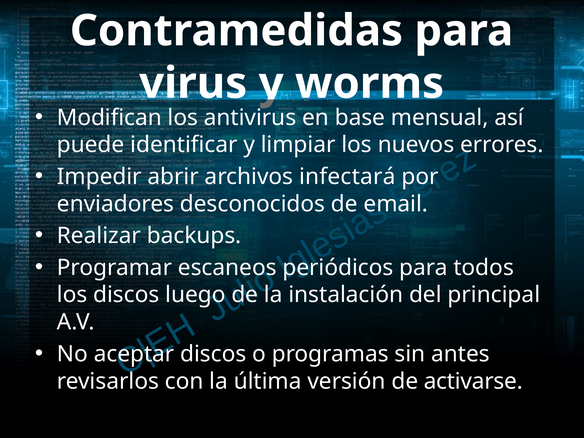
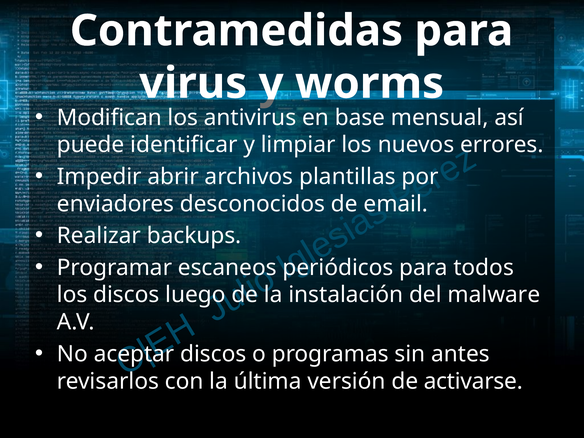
infectará: infectará -> plantillas (347, 177)
principal: principal -> malware (494, 295)
